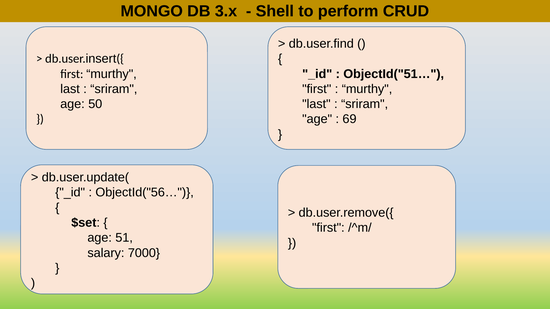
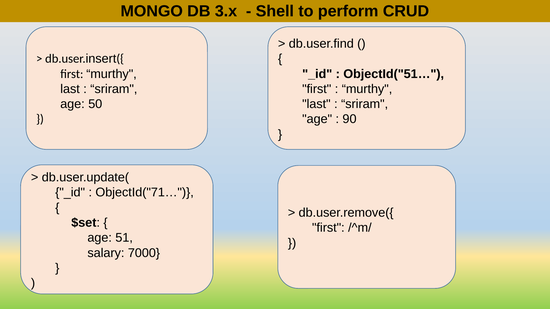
69: 69 -> 90 (350, 119)
ObjectId("56…: ObjectId("56… -> ObjectId("71… (145, 193)
